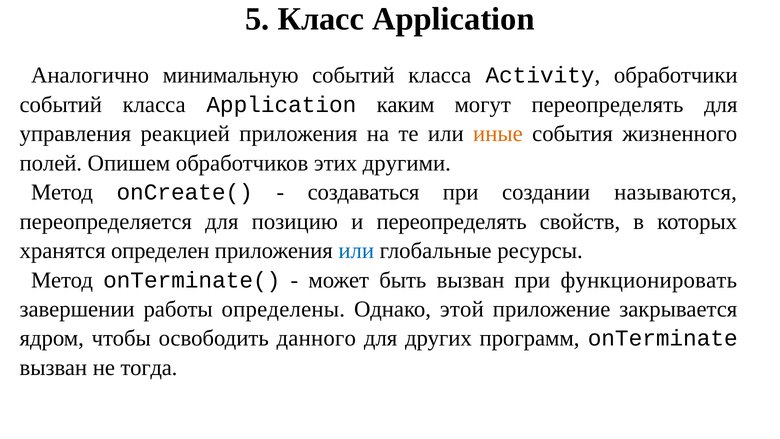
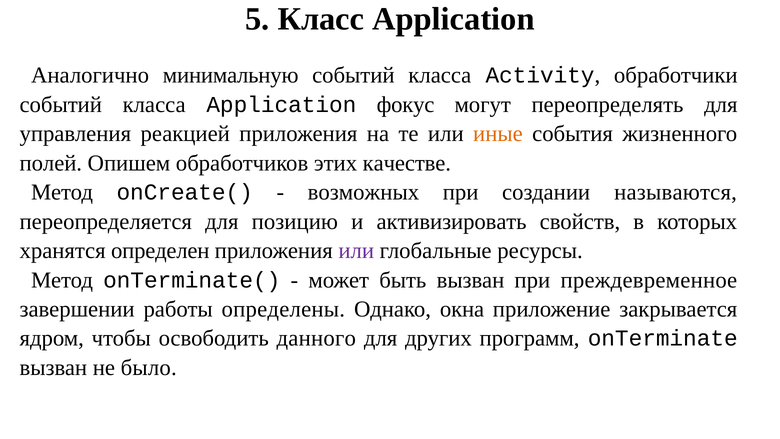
каким: каким -> фокус (406, 104)
другими: другими -> качестве (407, 163)
создаваться: создаваться -> возможных (363, 192)
и переопределять: переопределять -> активизировать (452, 221)
или colour: blue -> purple (356, 251)
функционировать: функционировать -> преждевременное (649, 280)
этой: этой -> окна (462, 309)
тогда: тогда -> было (149, 368)
